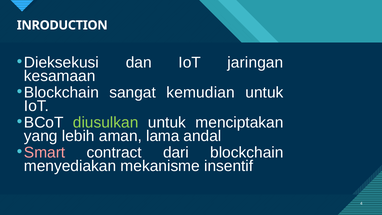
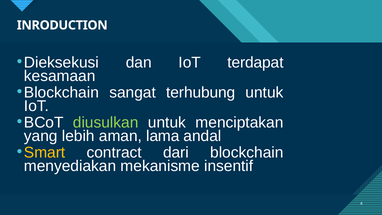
jaringan: jaringan -> terdapat (256, 62)
kemudian: kemudian -> terhubung (201, 93)
Smart colour: pink -> yellow (45, 153)
